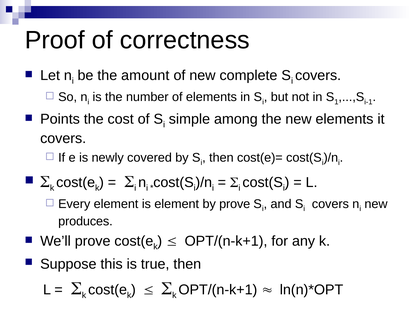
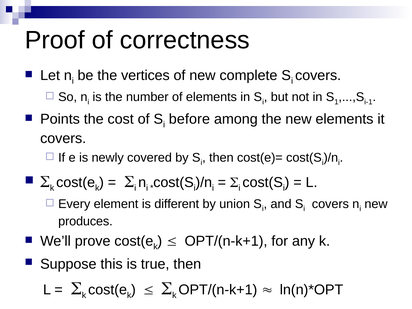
amount: amount -> vertices (145, 76)
simple: simple -> before (189, 119)
is element: element -> different (177, 204)
by prove: prove -> union (235, 204)
